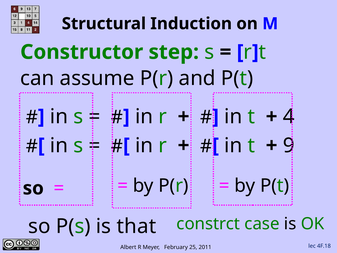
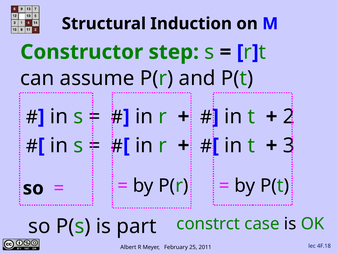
4: 4 -> 2 (289, 117)
9: 9 -> 3 (289, 145)
that: that -> part (137, 226)
